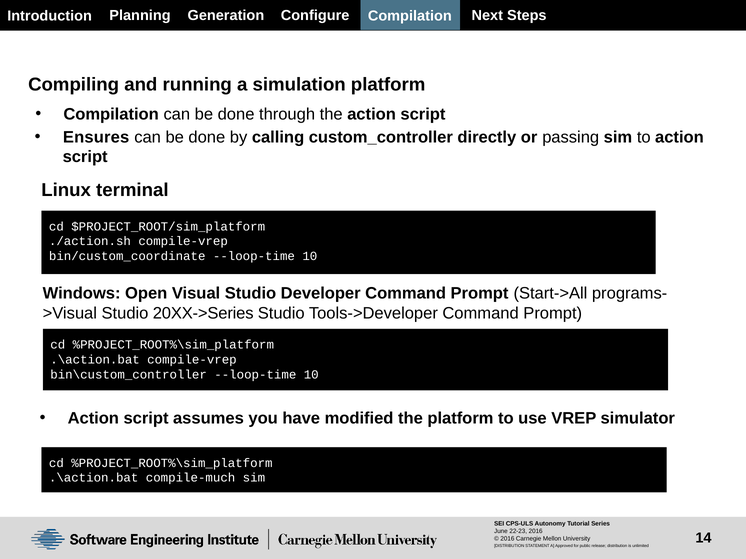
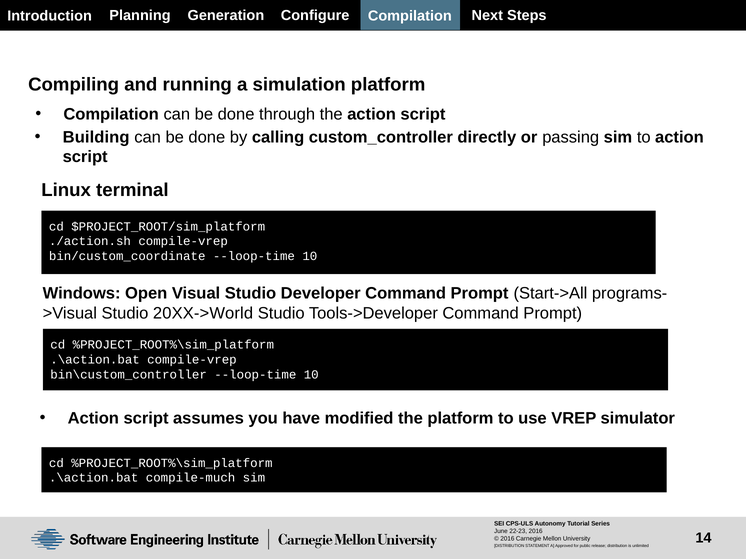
Ensures: Ensures -> Building (96, 137)
20XX->Series: 20XX->Series -> 20XX->World (203, 313)
